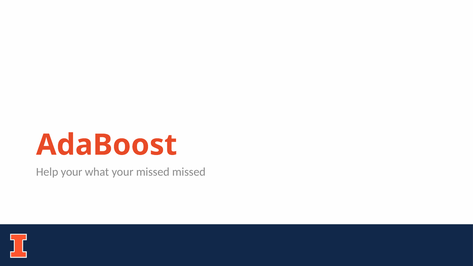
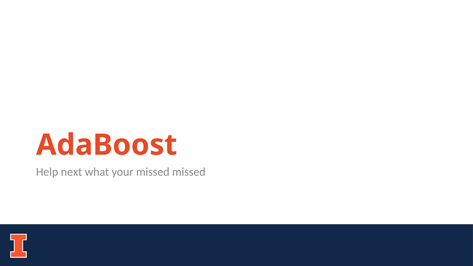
Help your: your -> next (72, 172)
